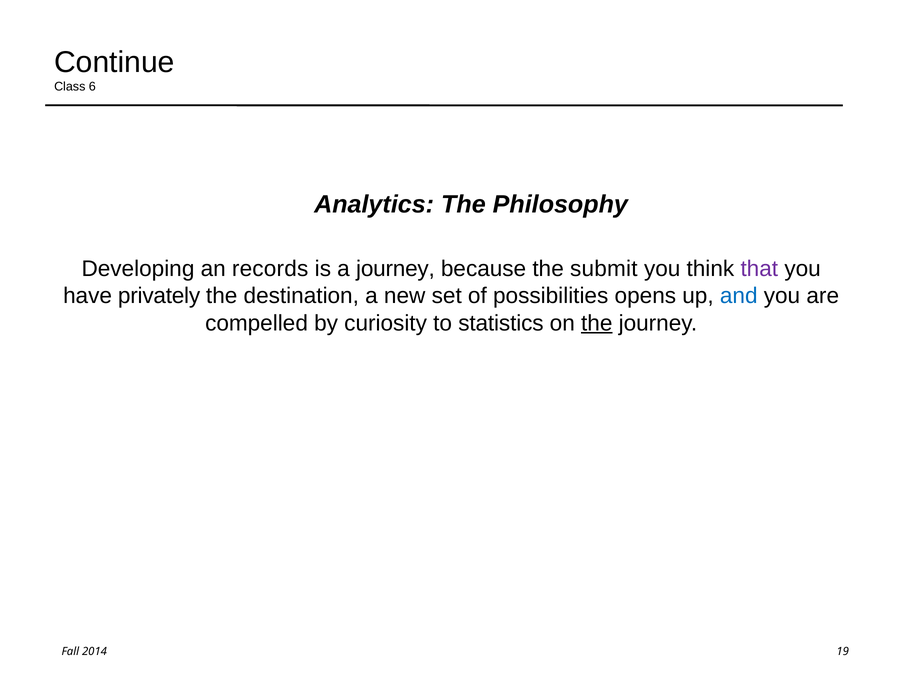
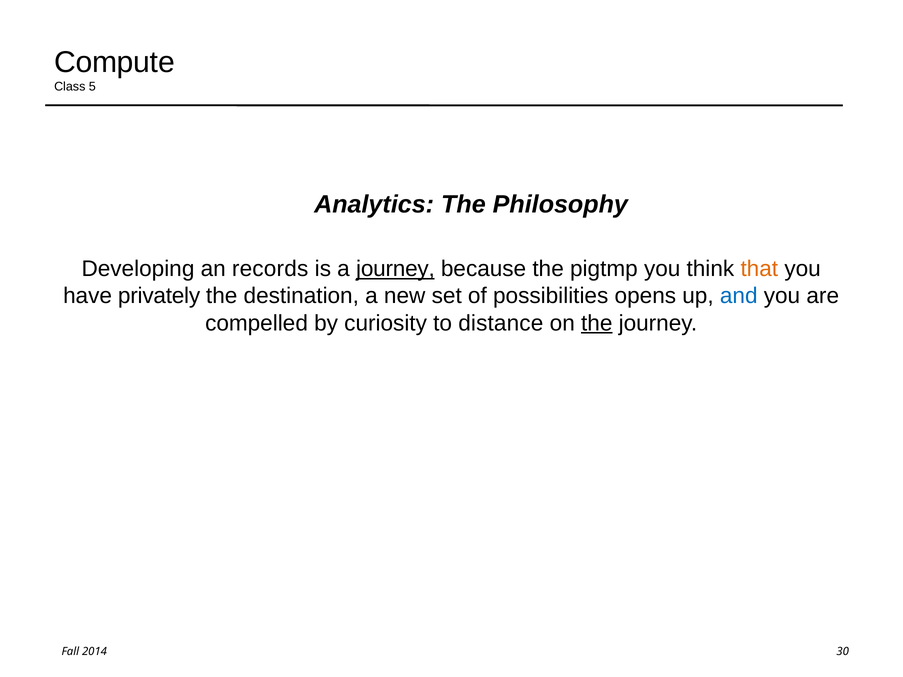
Continue: Continue -> Compute (114, 62)
6: 6 -> 5 (92, 87)
journey underline: none -> present (395, 269)
submit: submit -> pigtmp (604, 269)
that colour: purple -> orange (759, 269)
statistics: statistics -> distance (501, 323)
19: 19 -> 30 (843, 652)
